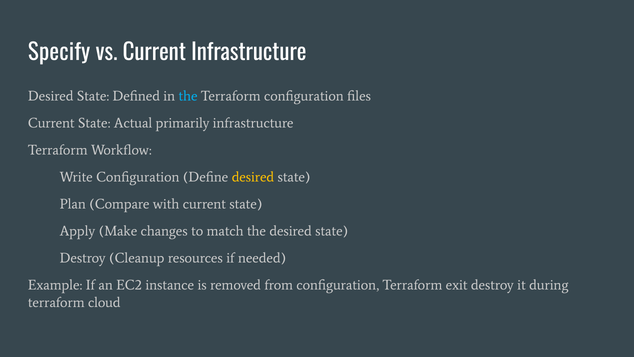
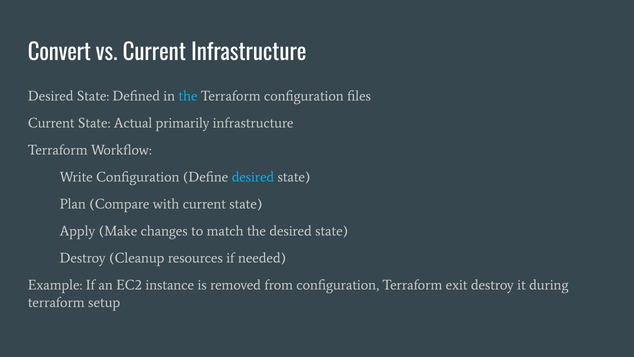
Specify: Specify -> Convert (59, 53)
desired colour: yellow -> light blue (253, 177)
cloud: cloud -> setup (104, 302)
